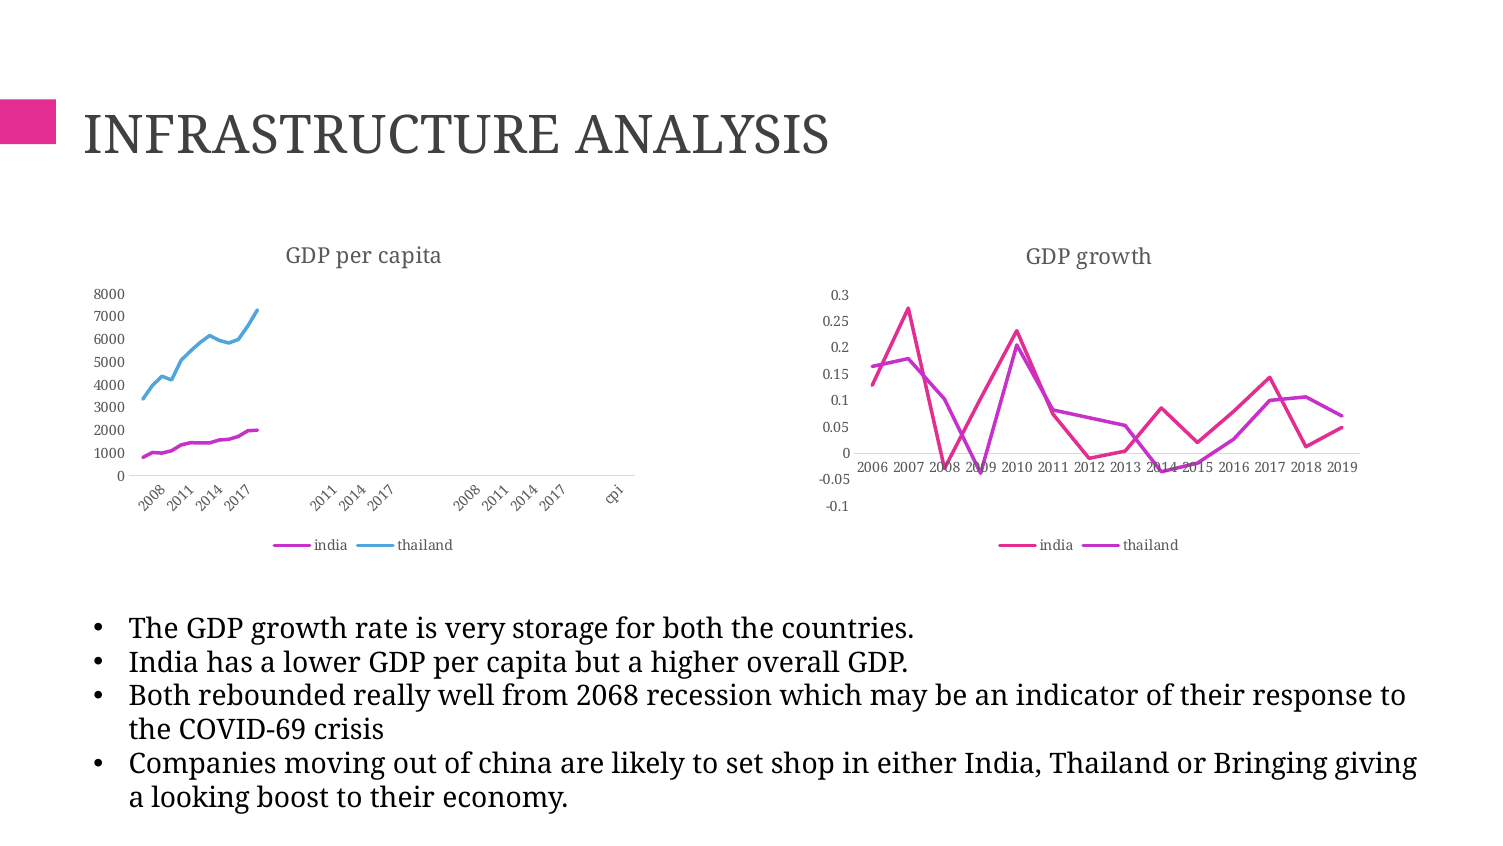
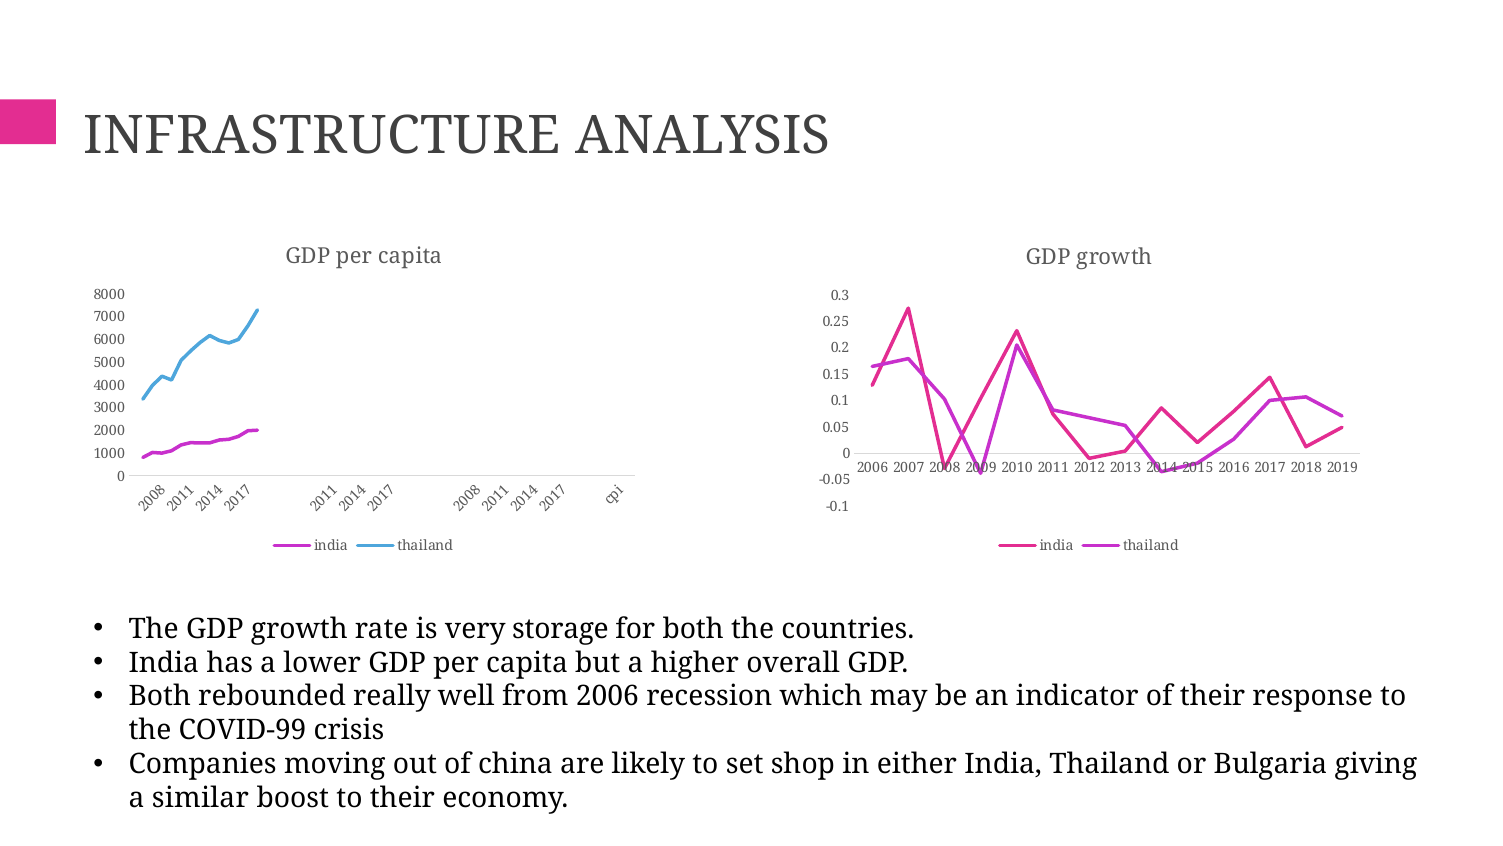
from 2068: 2068 -> 2006 (607, 696)
COVID-69: COVID-69 -> COVID-99 (243, 730)
Bringing: Bringing -> Bulgaria (1271, 764)
looking: looking -> similar (200, 798)
